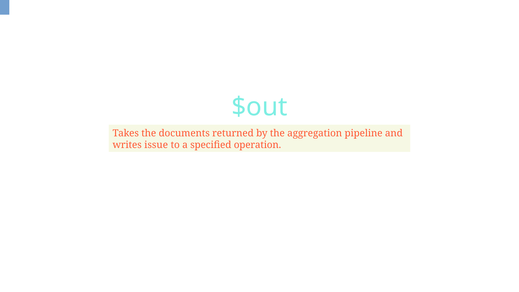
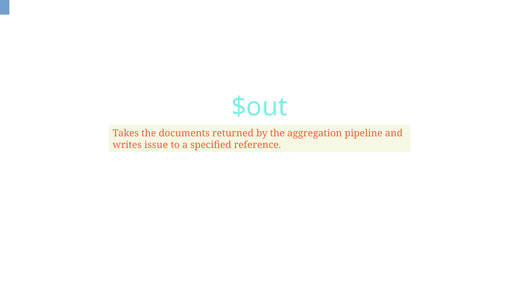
operation: operation -> reference (257, 145)
